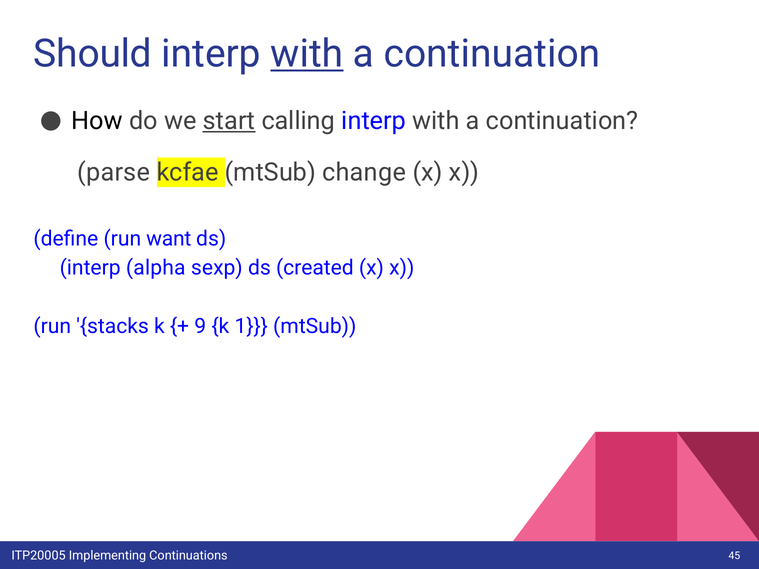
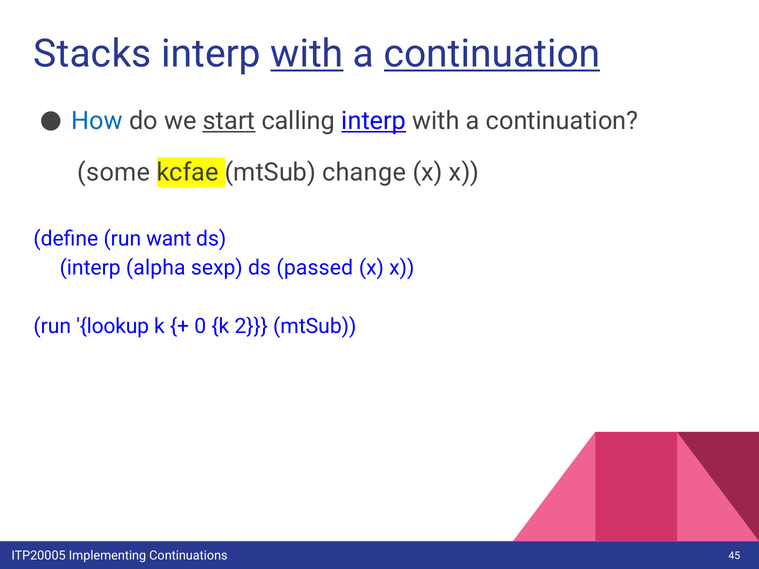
Should: Should -> Stacks (93, 54)
continuation underline: none -> present (492, 54)
How colour: black -> blue (97, 121)
interp underline: none -> present (374, 121)
parse: parse -> some (114, 173)
created: created -> passed (315, 268)
stacks: stacks -> lookup (113, 326)
9: 9 -> 0 (200, 326)
1: 1 -> 2 (251, 326)
